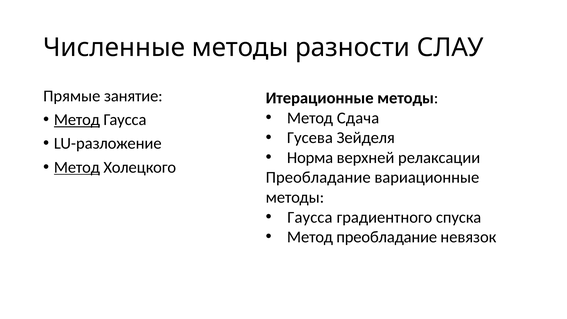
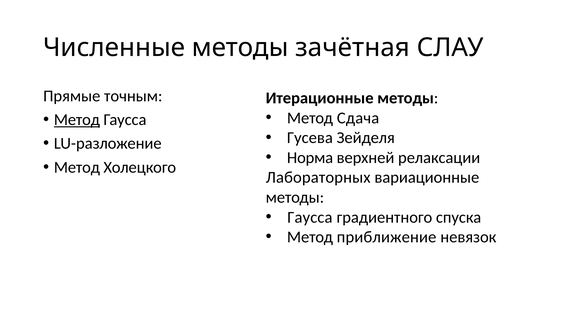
разности: разности -> зачётная (353, 48)
занятие: занятие -> точным (133, 96)
Метод underline: present -> none (77, 167)
Преобладание: Преобладание -> Лабораторных (318, 177)
Метод преобладание: преобладание -> приближение (387, 237)
